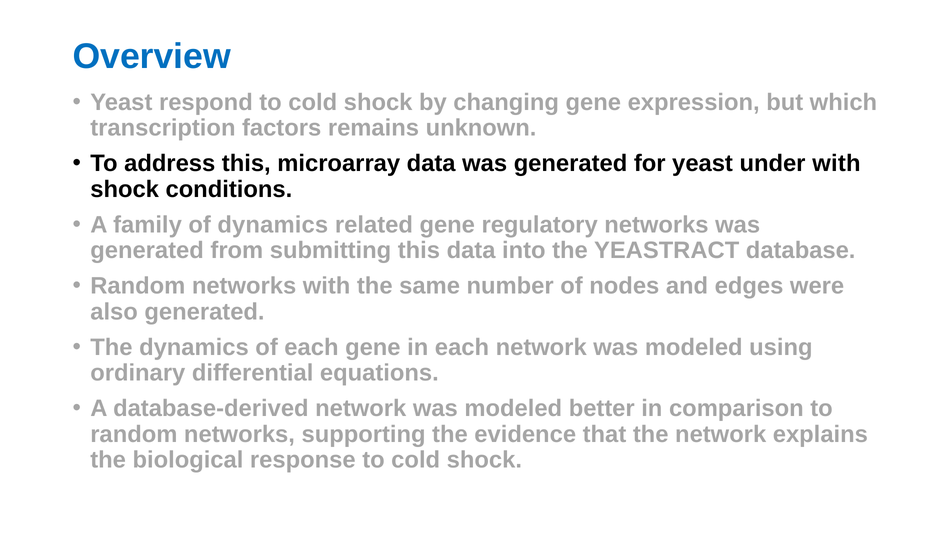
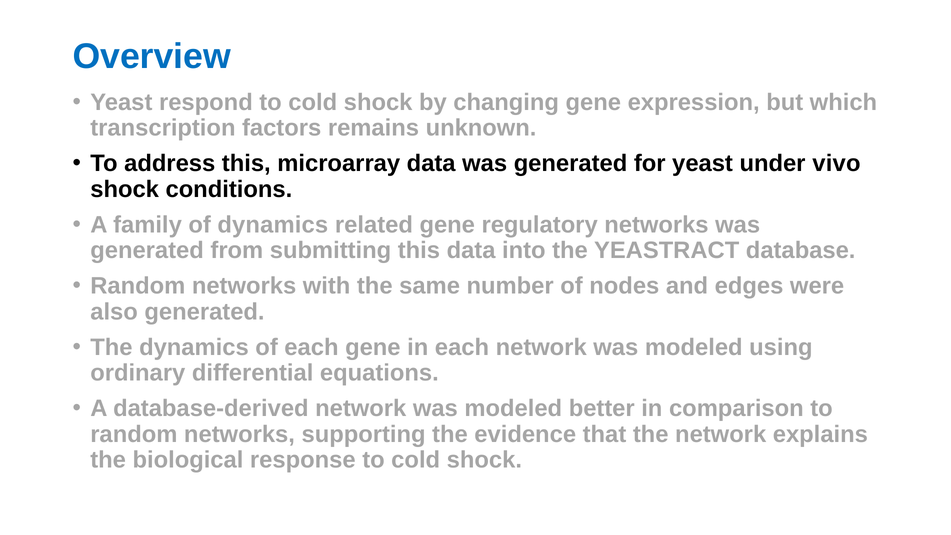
under with: with -> vivo (836, 164)
